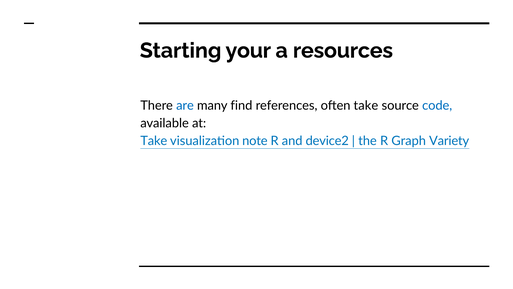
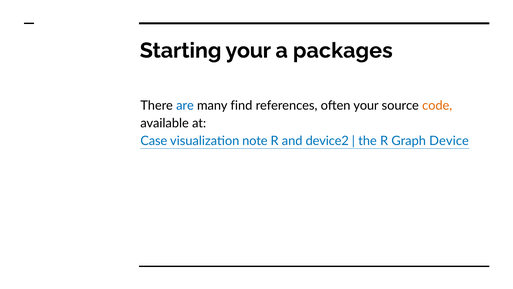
resources: resources -> packages (343, 50)
often take: take -> your (366, 105)
code colour: blue -> orange (437, 105)
Take: Take -> Case (154, 141)
Variety: Variety -> Device (449, 141)
